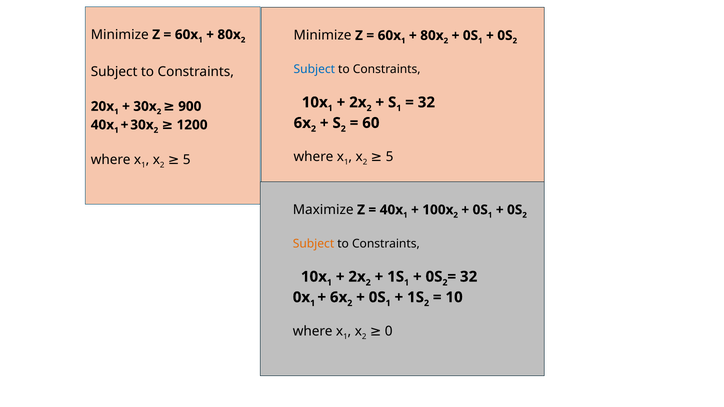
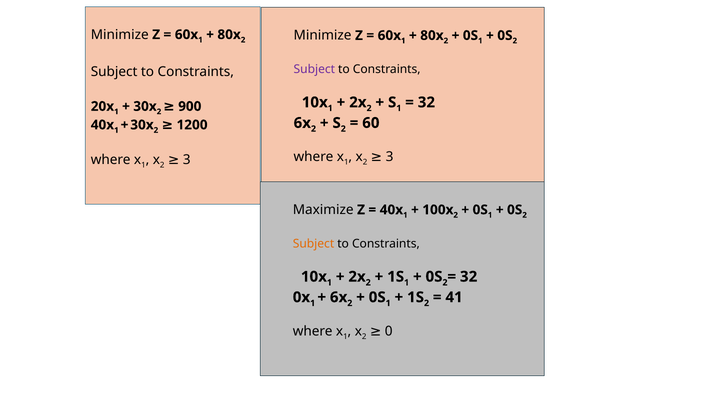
Subject colour: blue -> purple (314, 69)
5: 5 -> 3 (390, 157)
5: 5 -> 3 (187, 160)
10: 10 -> 41 (454, 297)
